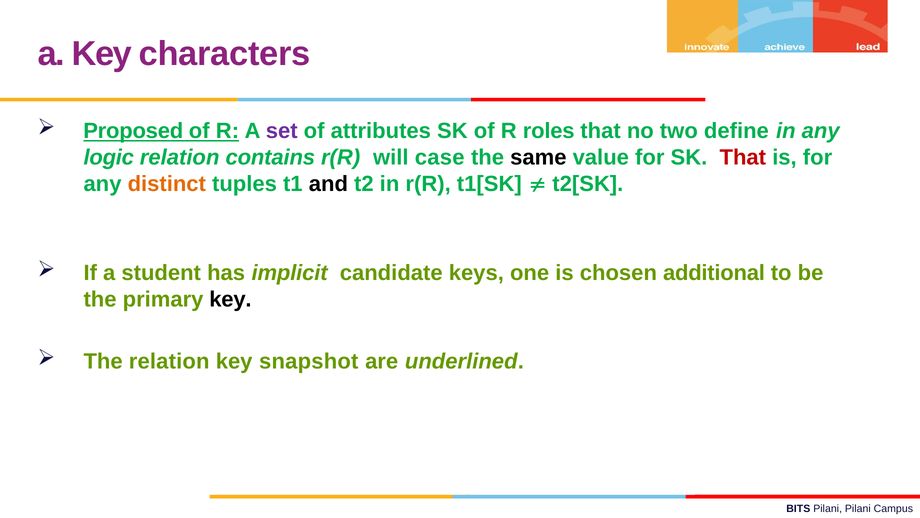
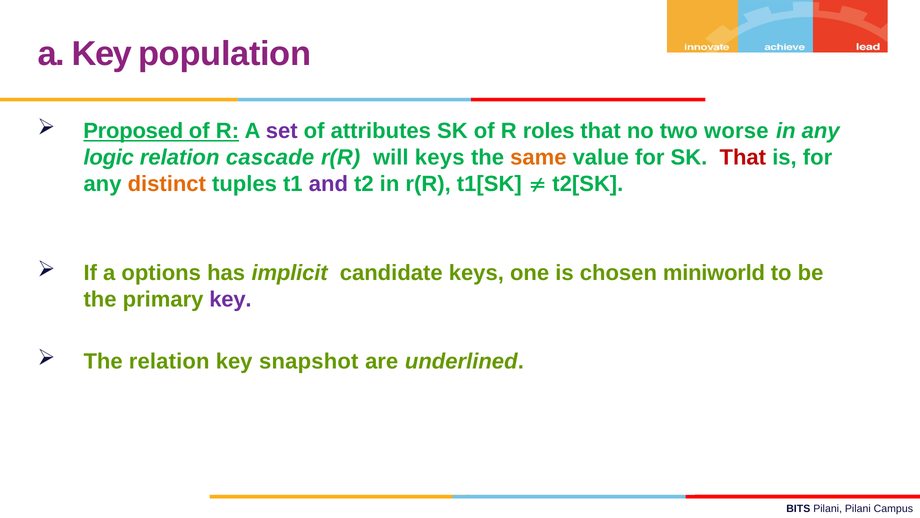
characters: characters -> population (225, 54)
define: define -> worse (736, 131)
contains: contains -> cascade (270, 157)
will case: case -> keys (440, 157)
same colour: black -> orange (538, 157)
and colour: black -> purple (328, 184)
student: student -> options (161, 273)
additional: additional -> miniworld (714, 273)
key colour: black -> purple (230, 299)
